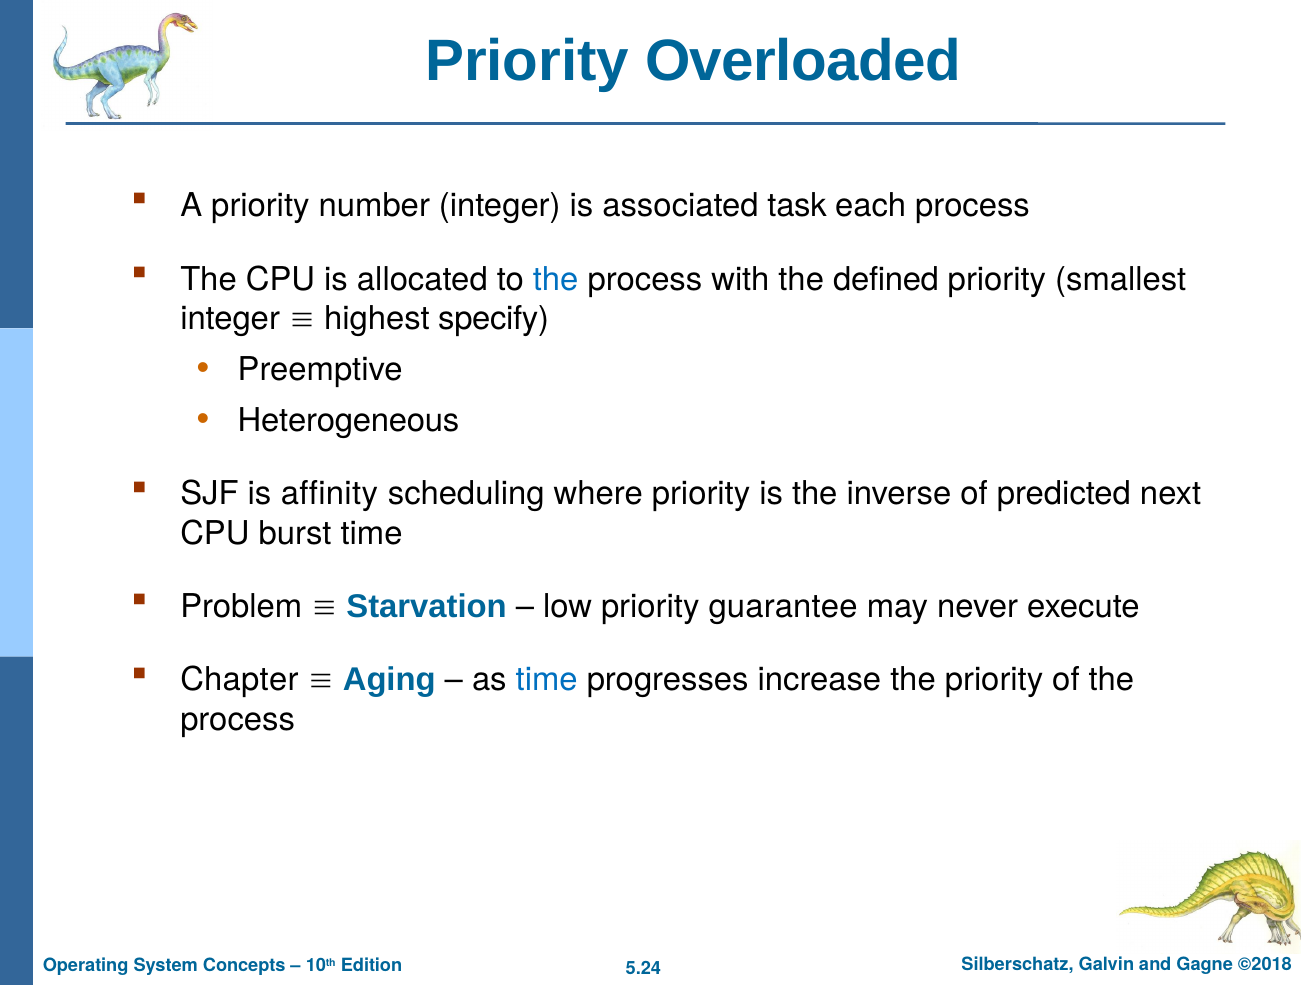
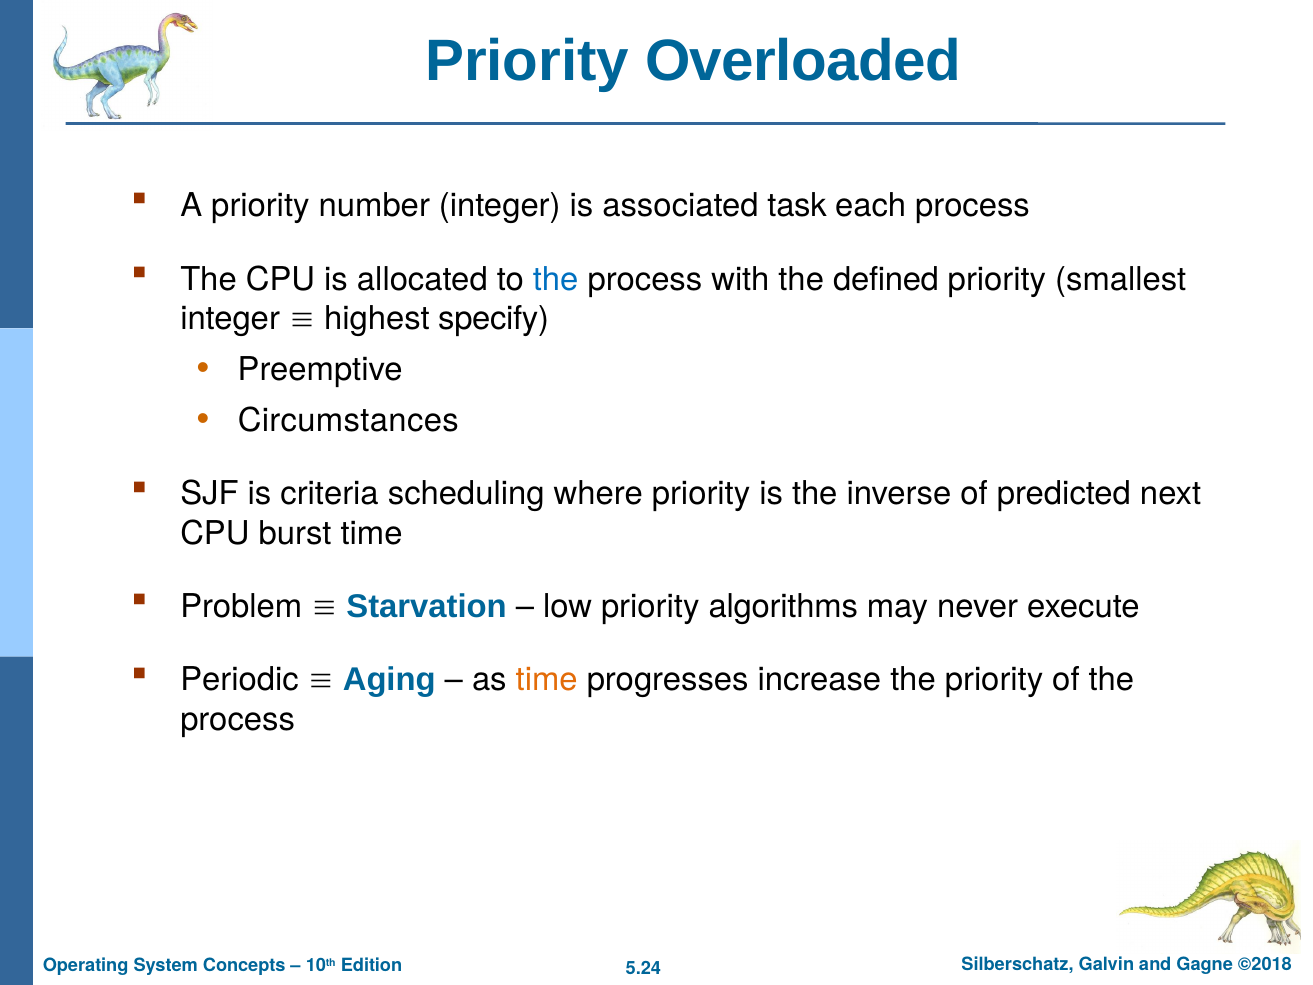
Heterogeneous: Heterogeneous -> Circumstances (348, 420)
affinity: affinity -> criteria (330, 494)
guarantee: guarantee -> algorithms (783, 607)
Chapter: Chapter -> Periodic (240, 680)
time colour: blue -> orange (547, 680)
